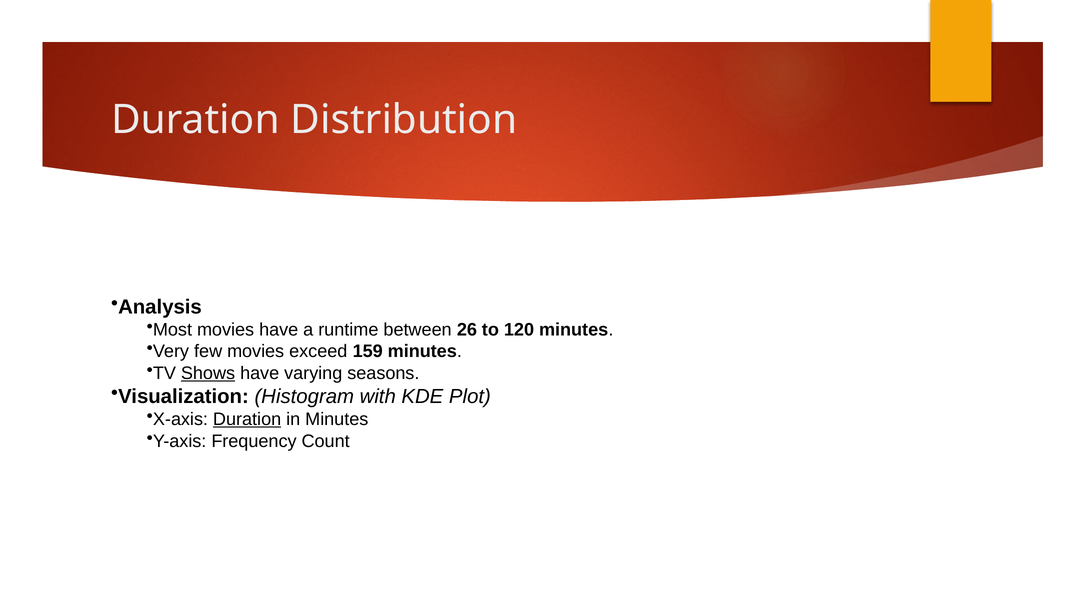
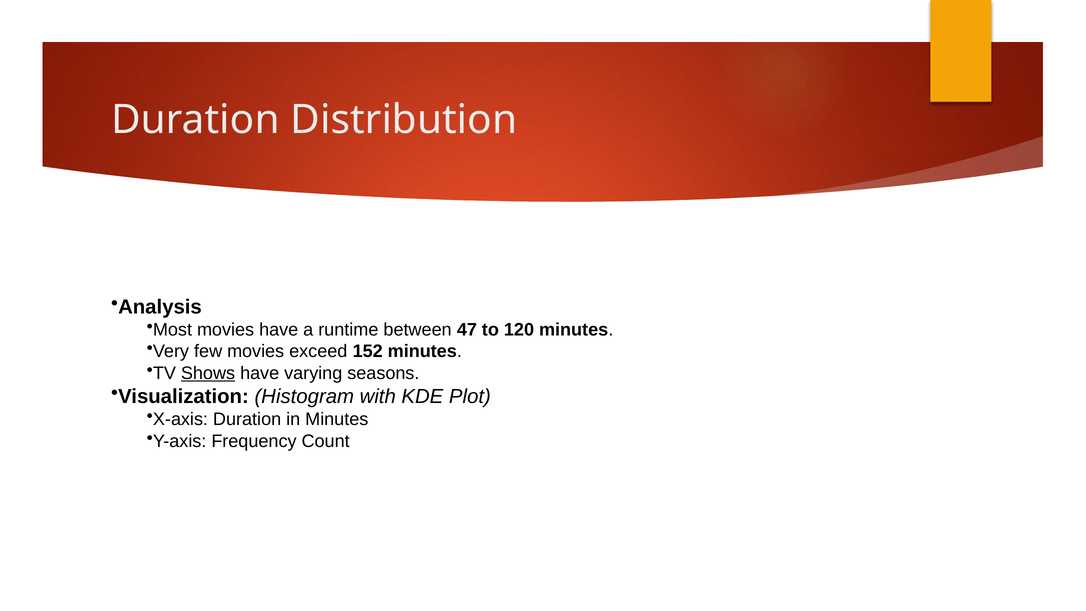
26: 26 -> 47 (467, 330)
159: 159 -> 152 (368, 351)
Duration underline: present -> none (247, 419)
